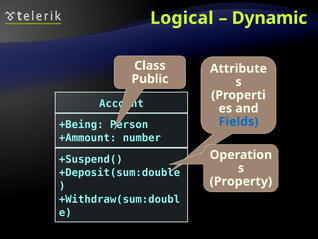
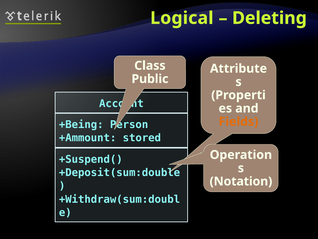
Dynamic: Dynamic -> Deleting (269, 18)
Fields colour: blue -> orange (239, 121)
number: number -> stored (142, 138)
Property: Property -> Notation (241, 181)
